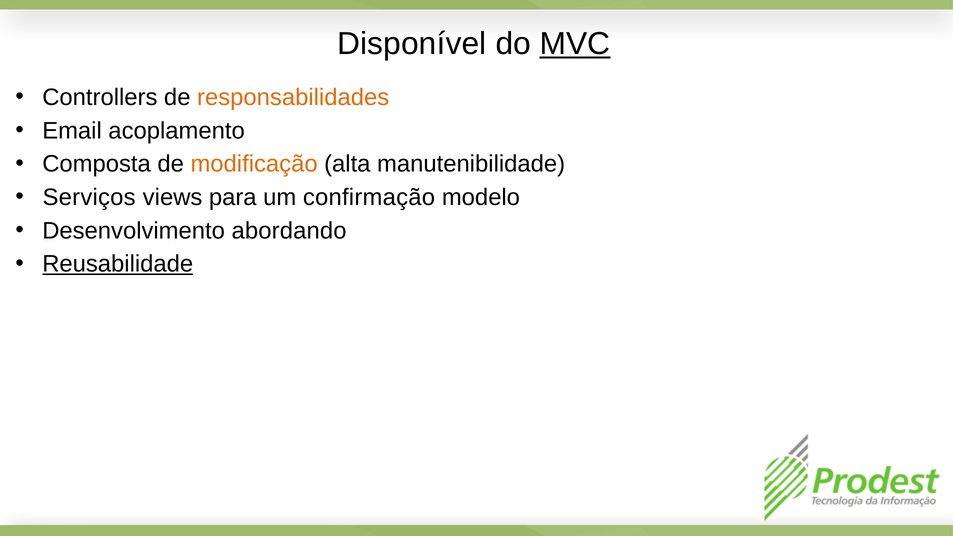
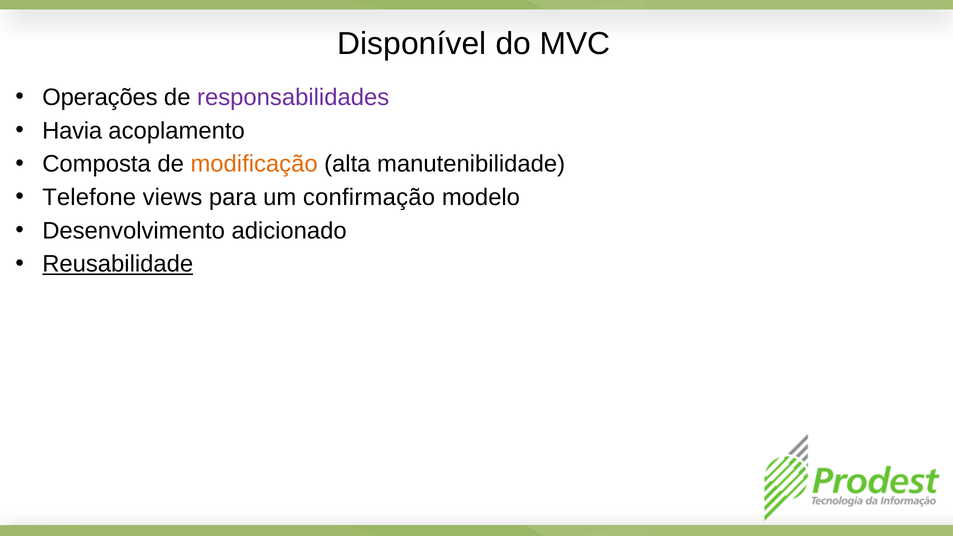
MVC underline: present -> none (575, 44)
Controllers: Controllers -> Operações (100, 97)
responsabilidades colour: orange -> purple (293, 97)
Email: Email -> Havia (72, 131)
Serviços: Serviços -> Telefone (89, 197)
abordando: abordando -> adicionado (289, 231)
